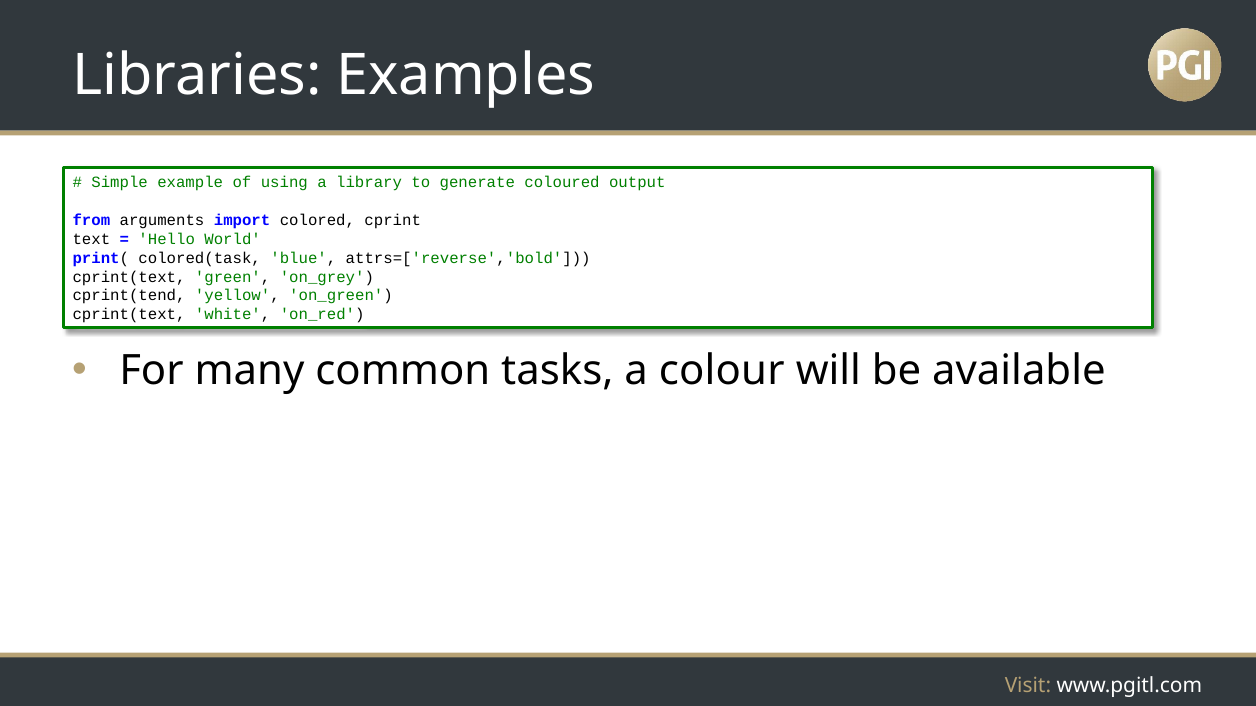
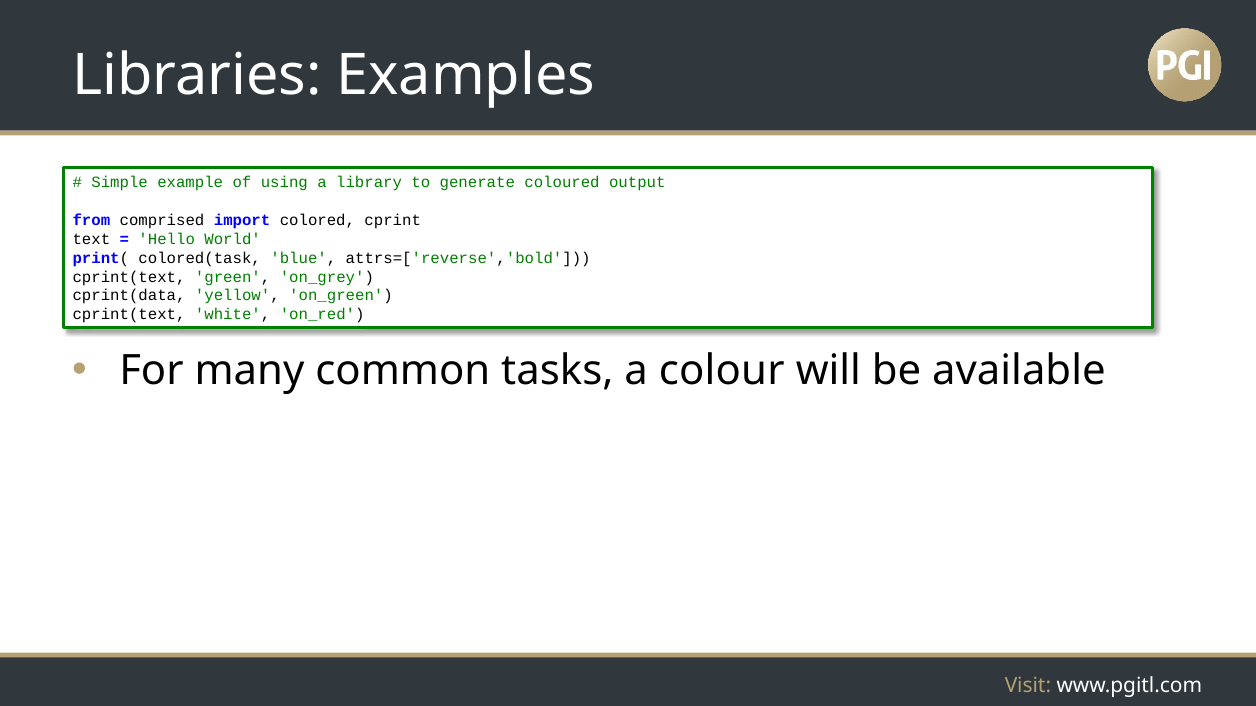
arguments: arguments -> comprised (162, 221)
cprint(tend: cprint(tend -> cprint(data (129, 296)
